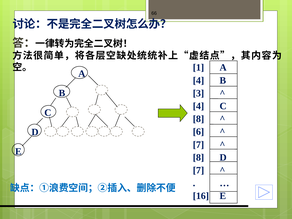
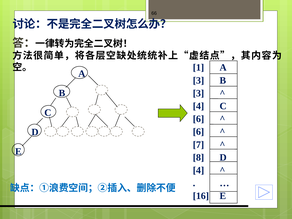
4: 4 -> 3 (198, 80)
8: 8 -> 6 (198, 119)
7: 7 -> 4 (198, 170)
